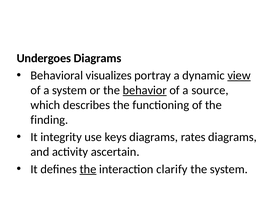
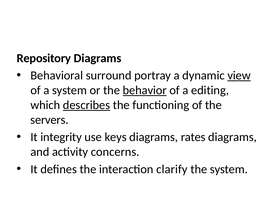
Undergoes: Undergoes -> Repository (44, 58)
visualizes: visualizes -> surround (109, 75)
source: source -> editing (210, 90)
describes underline: none -> present (87, 105)
finding: finding -> servers (49, 120)
ascertain: ascertain -> concerns (115, 152)
the underline: present -> none (88, 169)
